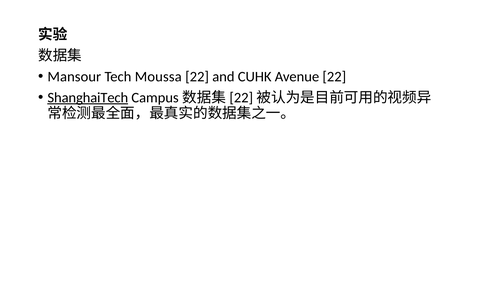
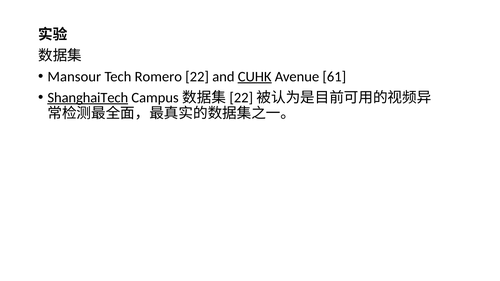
Moussa: Moussa -> Romero (158, 77)
CUHK underline: none -> present (255, 77)
Avenue 22: 22 -> 61 (334, 77)
